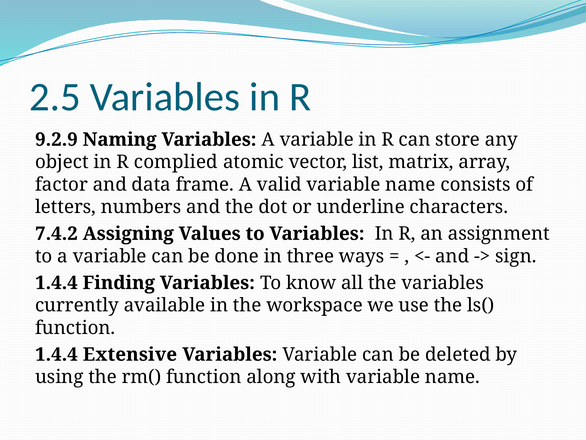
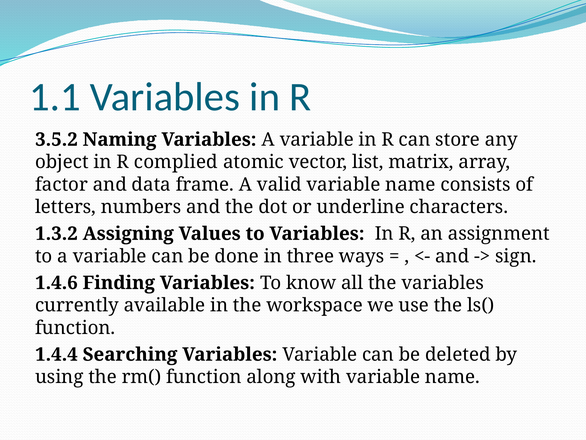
2.5: 2.5 -> 1.1 (55, 97)
9.2.9: 9.2.9 -> 3.5.2 (56, 139)
7.4.2: 7.4.2 -> 1.3.2 (56, 233)
1.4.4: 1.4.4 -> 1.4.6 (56, 283)
Extensive: Extensive -> Searching (130, 354)
